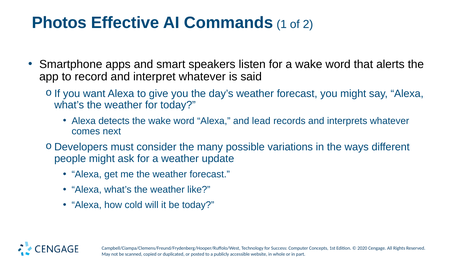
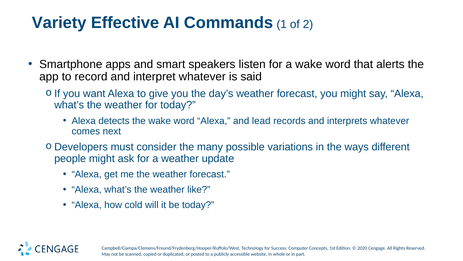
Photos: Photos -> Variety (59, 23)
